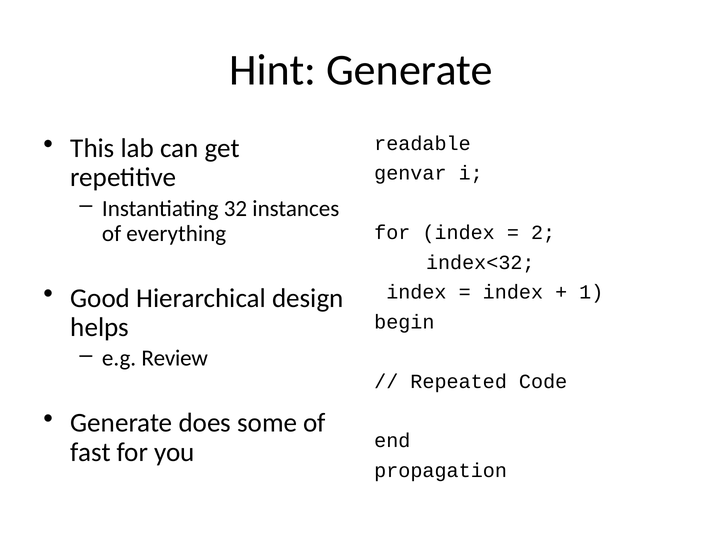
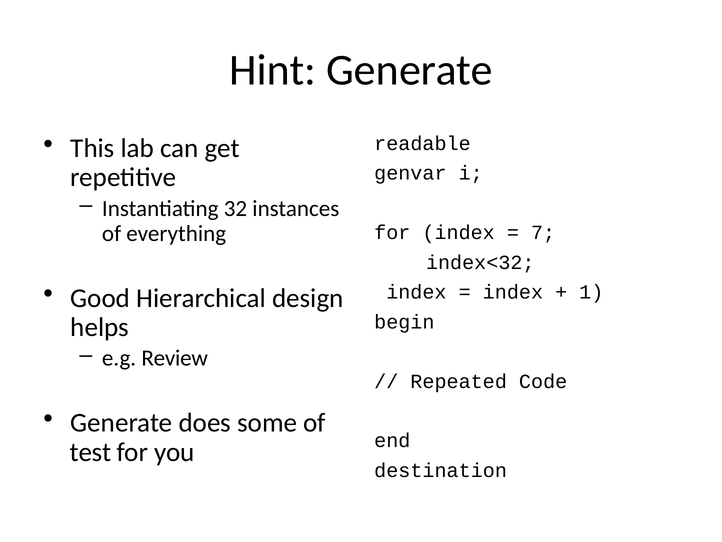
2: 2 -> 7 (543, 233)
fast: fast -> test (91, 452)
propagation: propagation -> destination (441, 470)
